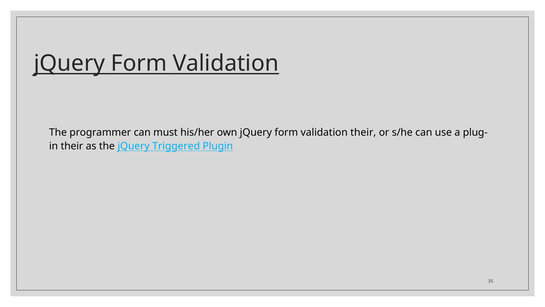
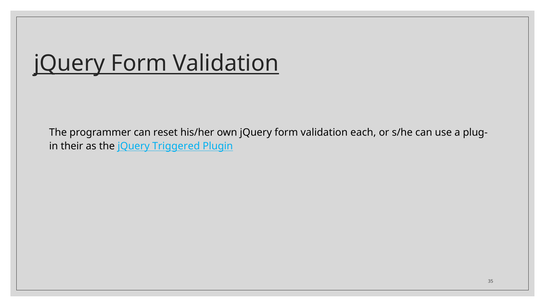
must: must -> reset (165, 132)
validation their: their -> each (363, 132)
